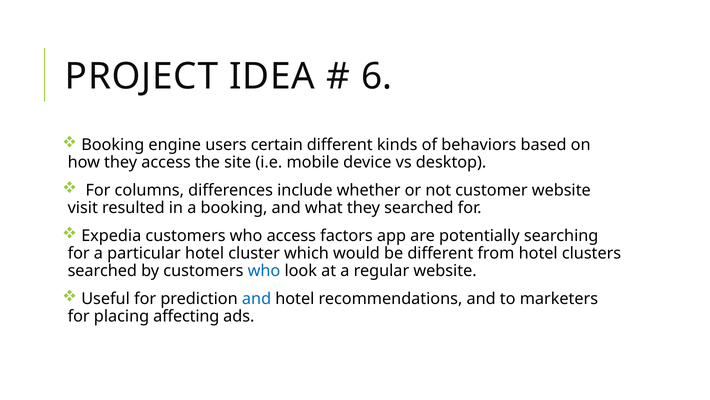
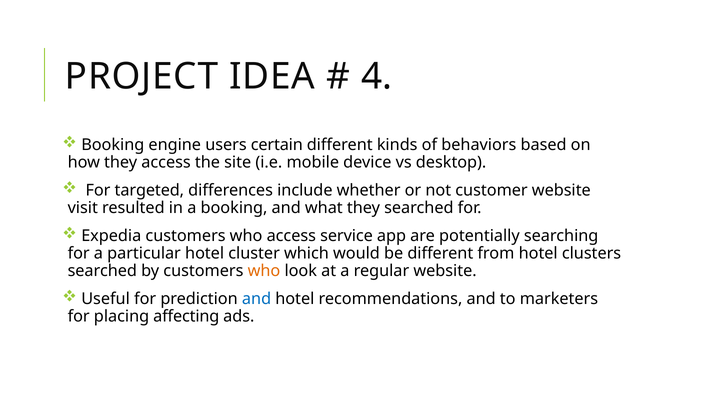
6: 6 -> 4 (377, 76)
columns: columns -> targeted (149, 190)
factors: factors -> service (347, 235)
who colour: blue -> orange (264, 271)
